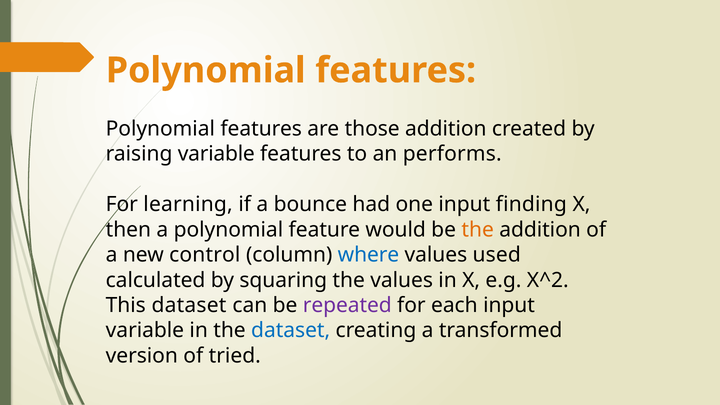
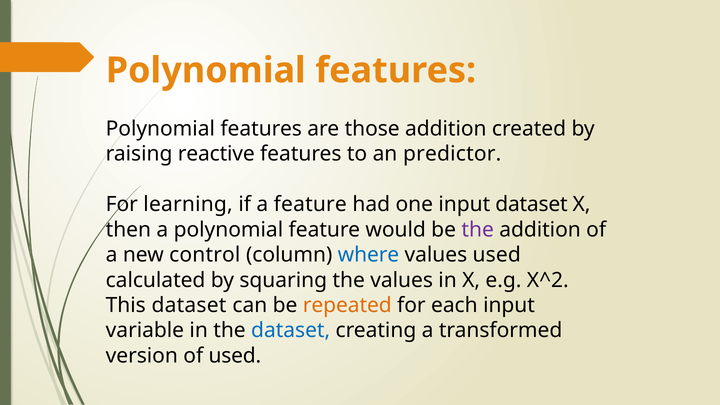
raising variable: variable -> reactive (216, 154)
performs: performs -> predictor (452, 154)
a bounce: bounce -> feature (310, 204)
input finding: finding -> dataset (531, 204)
the colour: orange -> purple (478, 230)
repeated colour: purple -> orange (347, 305)
of tried: tried -> used (235, 356)
